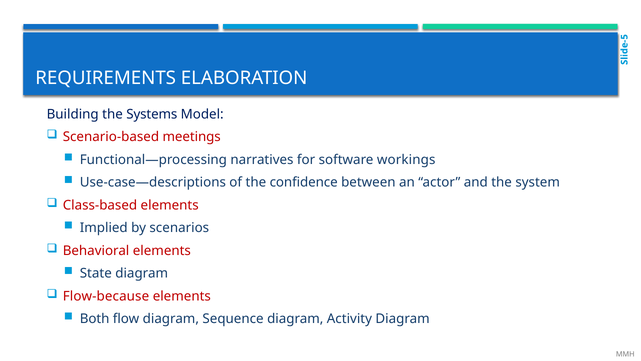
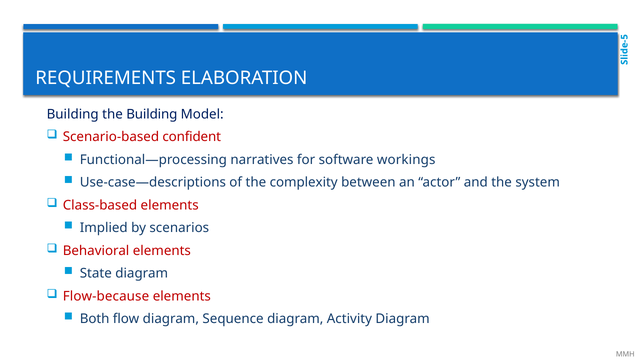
the Systems: Systems -> Building (152, 114)
meetings: meetings -> confident (192, 137)
confidence: confidence -> complexity (304, 182)
